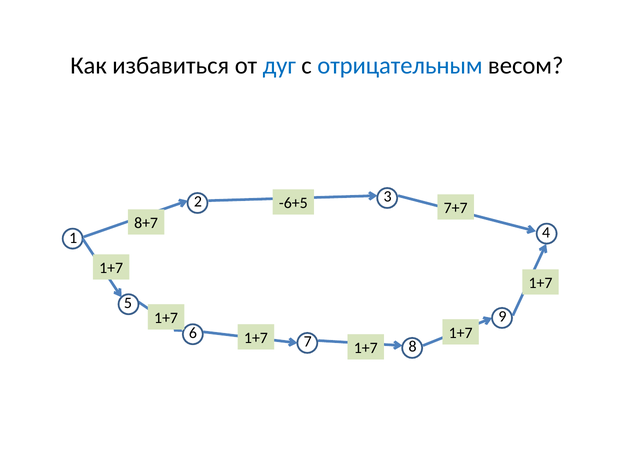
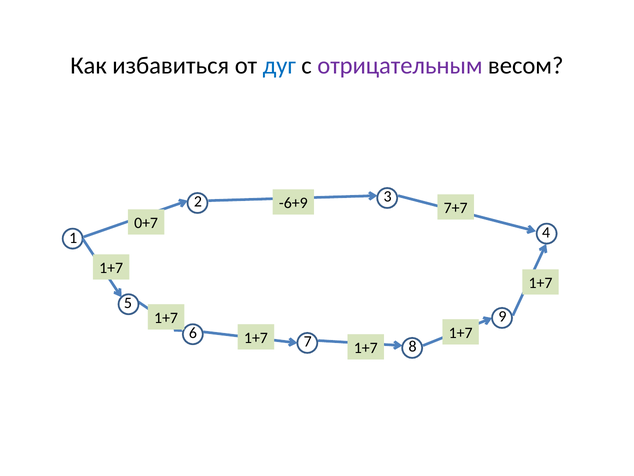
отрицательным colour: blue -> purple (400, 66)
-6+5: -6+5 -> -6+9 (293, 203)
8+7: 8+7 -> 0+7 (146, 223)
